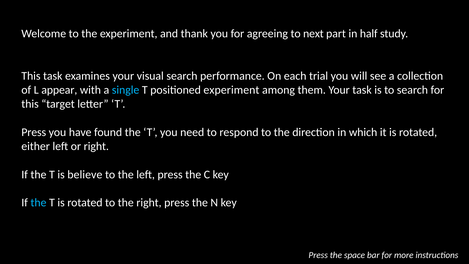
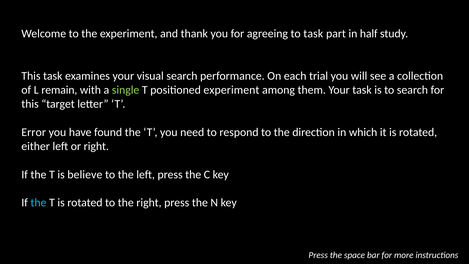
to next: next -> task (313, 34)
appear: appear -> remain (59, 90)
single colour: light blue -> light green (126, 90)
Press: Press -> Error (34, 132)
